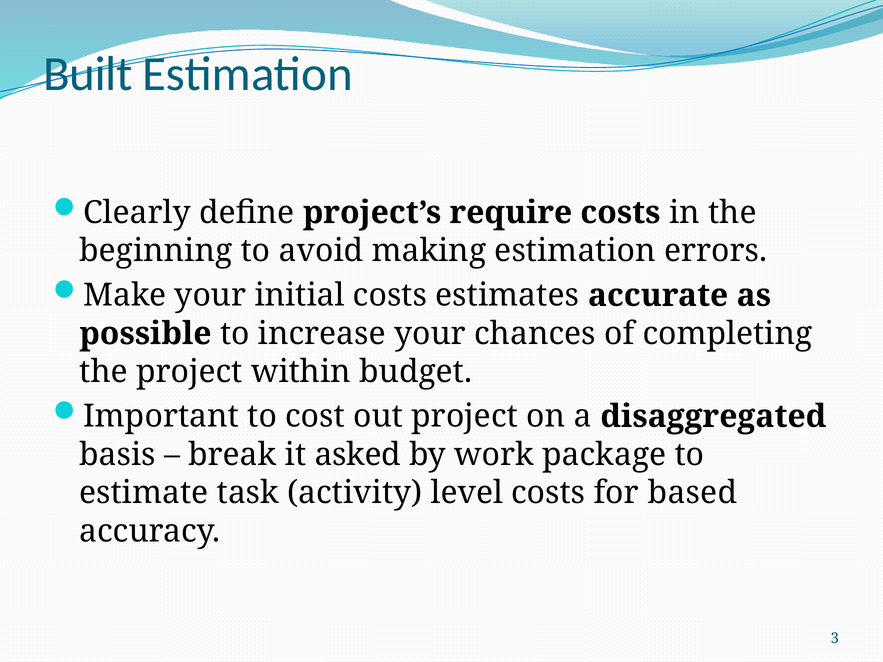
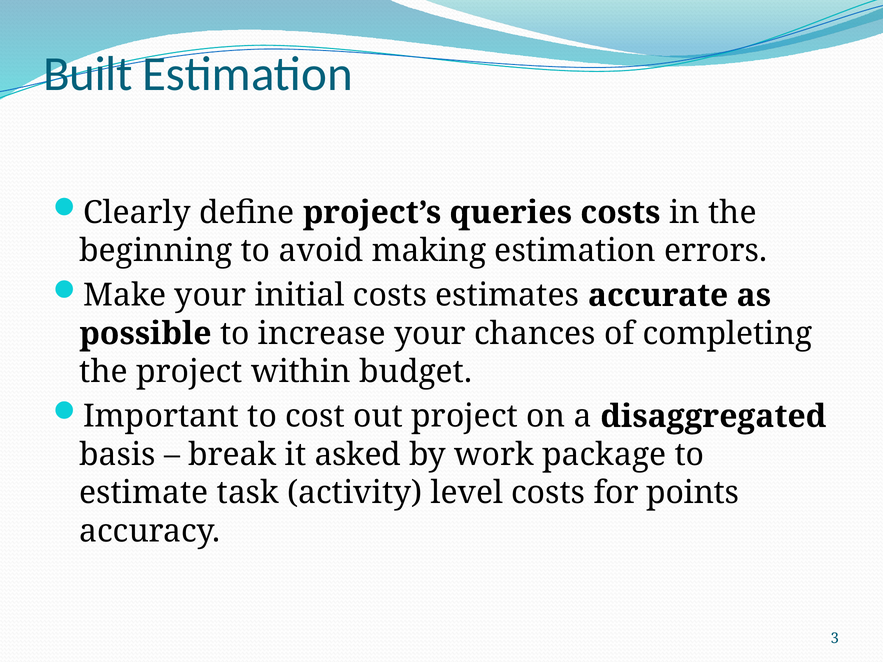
require: require -> queries (511, 213)
based: based -> points (693, 493)
